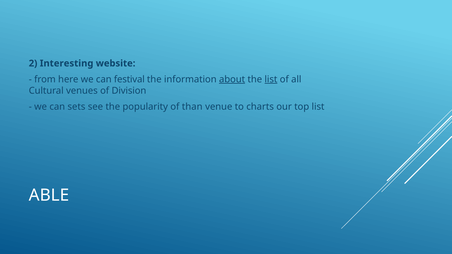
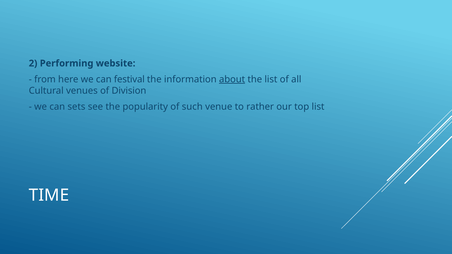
Interesting: Interesting -> Performing (67, 63)
list underline: present -> none (271, 79)
than: than -> such (192, 107)
charts: charts -> rather (260, 107)
ABLE: ABLE -> TIME (49, 195)
